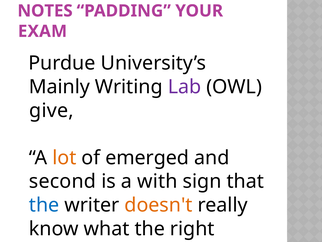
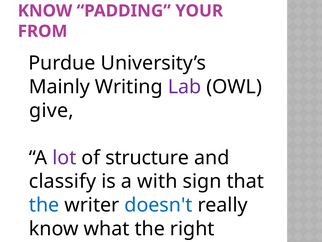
NOTES: NOTES -> KNOW (45, 11)
EXAM: EXAM -> FROM (43, 31)
lot colour: orange -> purple (64, 157)
emerged: emerged -> structure (147, 157)
second: second -> classify (63, 181)
doesn't colour: orange -> blue (159, 205)
